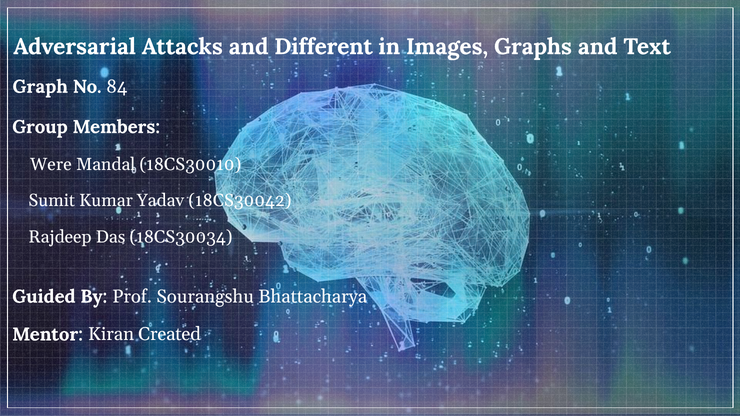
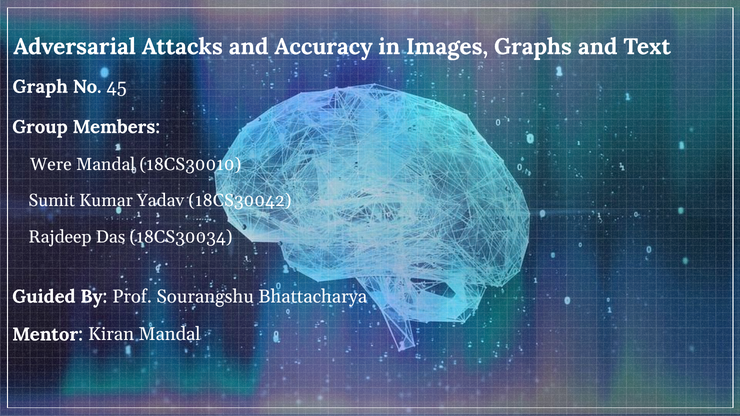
Different: Different -> Accuracy (323, 47)
84: 84 -> 45 (117, 87)
Kiran Created: Created -> Mandal (170, 335)
